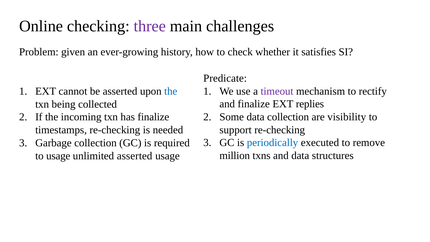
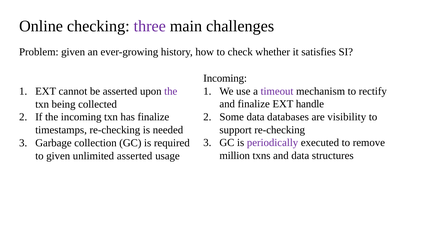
Predicate: Predicate -> Incoming (225, 78)
the colour: blue -> purple (171, 91)
replies: replies -> handle (310, 104)
data collection: collection -> databases (288, 117)
periodically colour: blue -> purple (273, 143)
to usage: usage -> given (58, 156)
